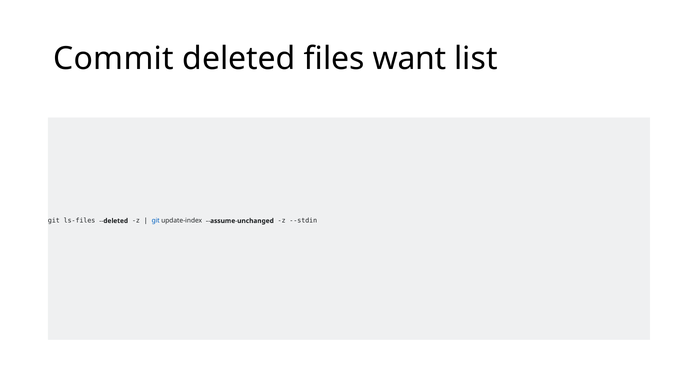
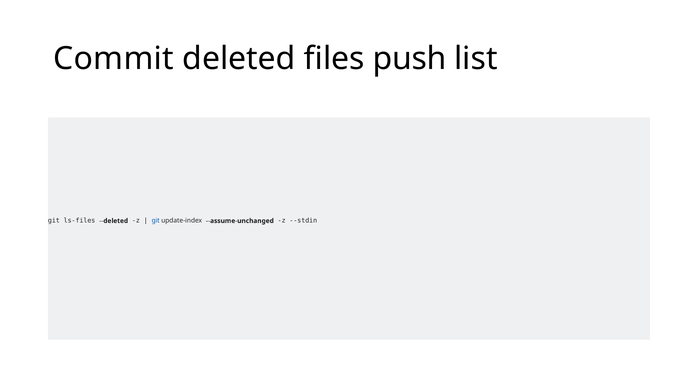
want: want -> push (410, 59)
